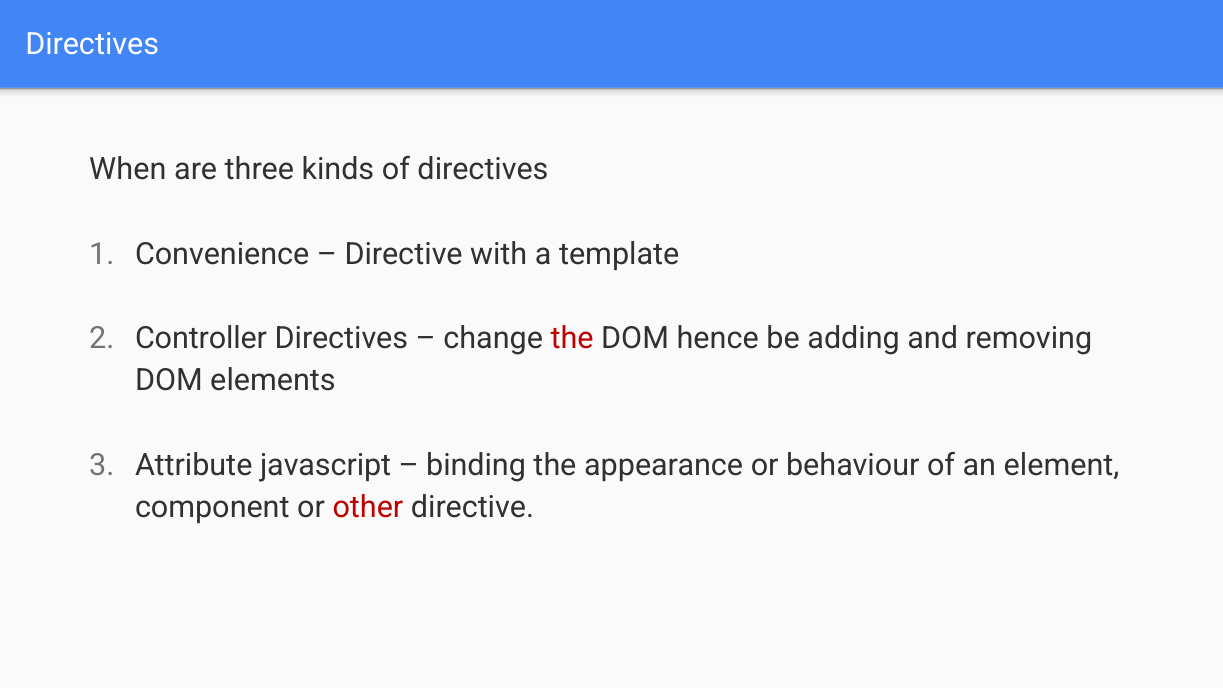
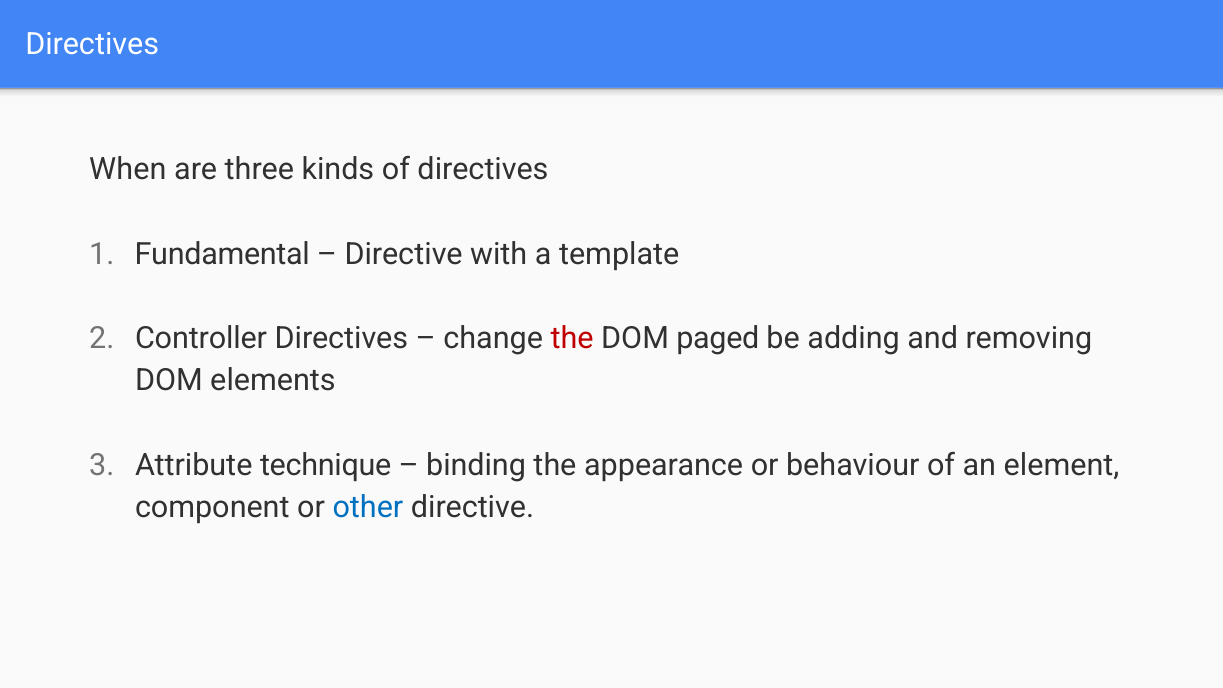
Convenience: Convenience -> Fundamental (222, 254)
hence: hence -> paged (718, 338)
javascript: javascript -> technique (326, 465)
other colour: red -> blue (368, 507)
